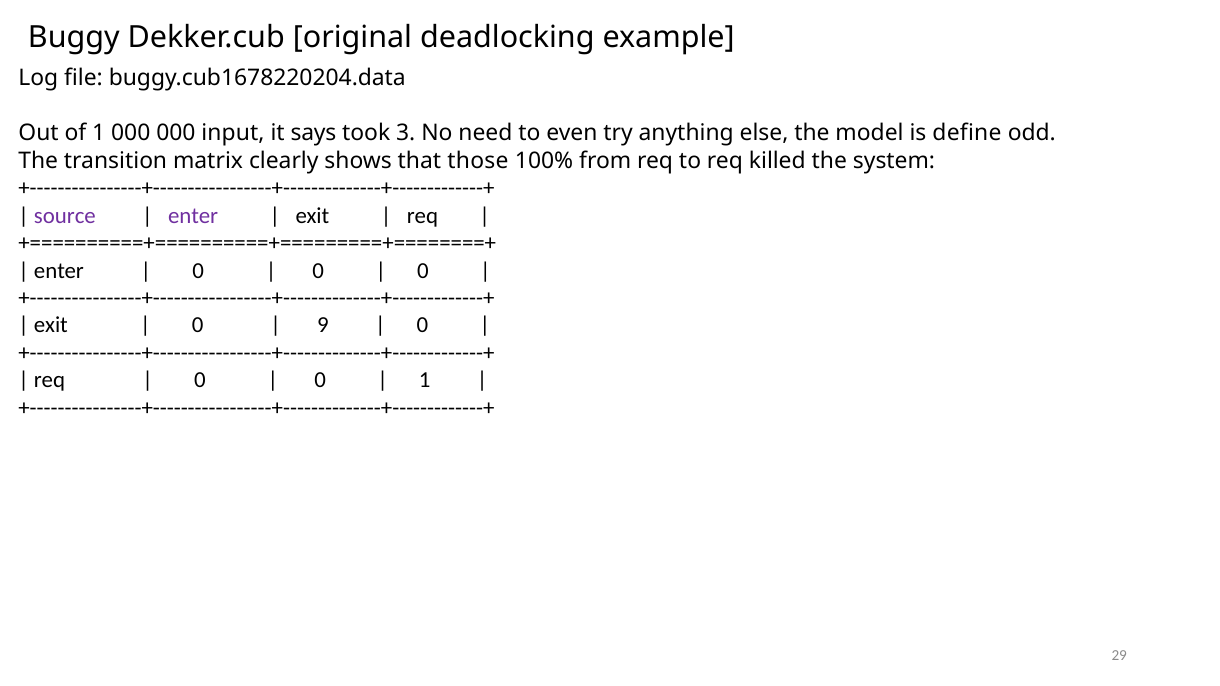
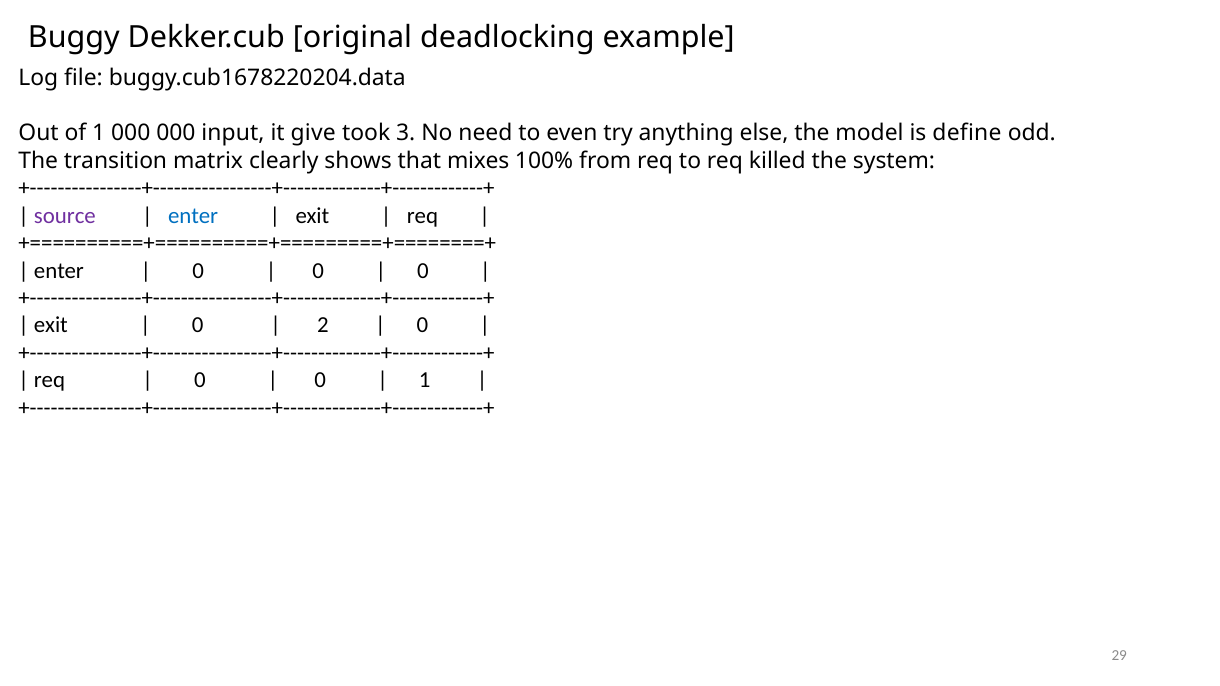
says: says -> give (313, 133)
those: those -> mixes (478, 161)
enter colour: purple -> blue (193, 216)
9: 9 -> 2 (323, 326)
